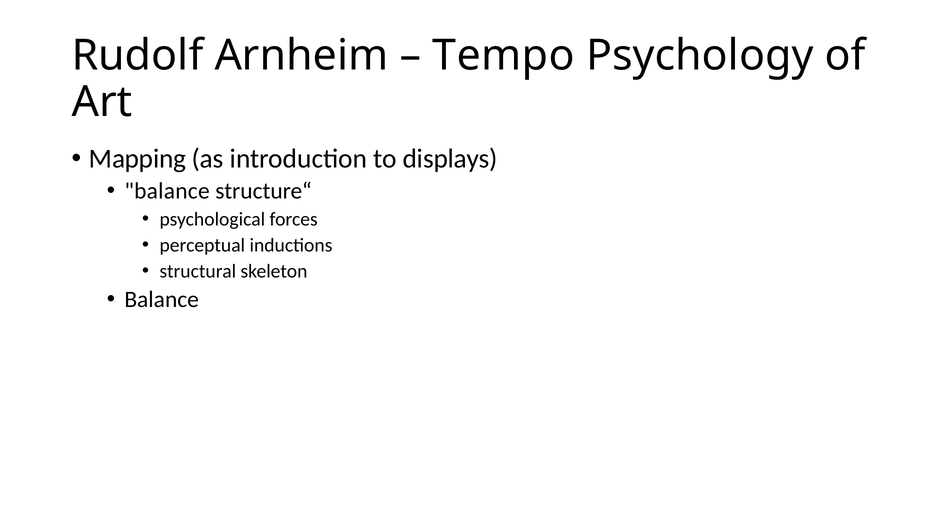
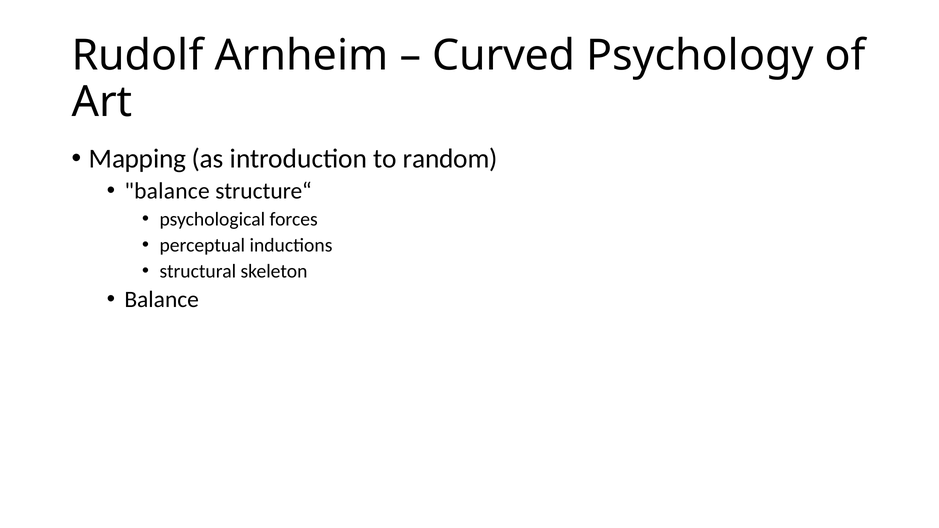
Tempo: Tempo -> Curved (504, 56)
displays: displays -> random (450, 159)
